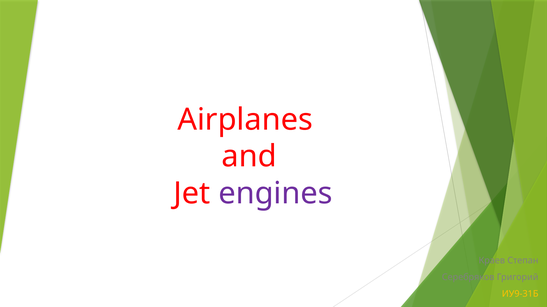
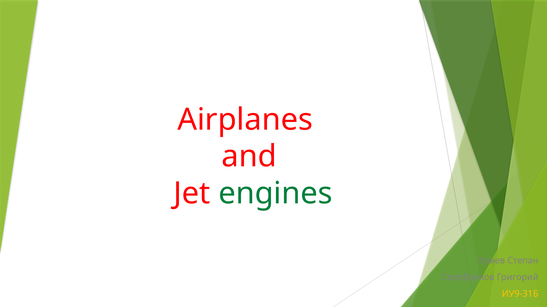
engines colour: purple -> green (276, 194)
